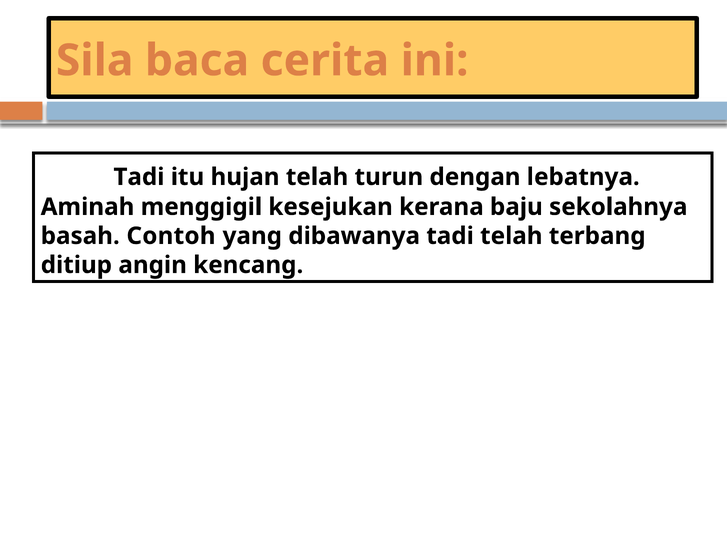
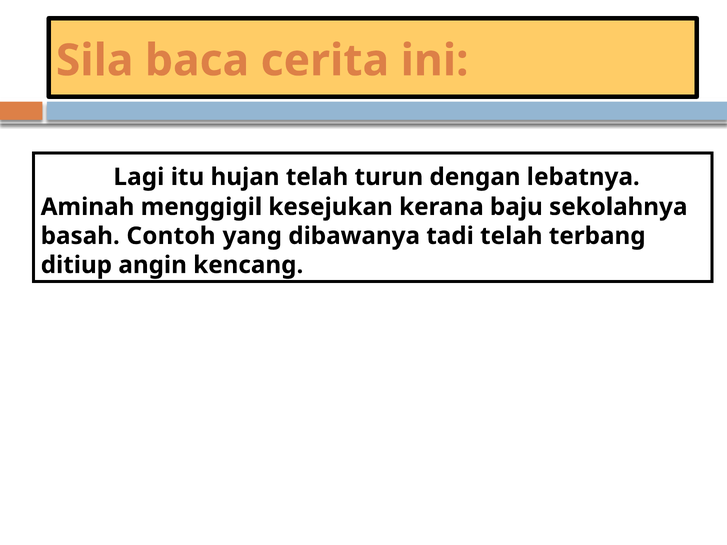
Tadi: Tadi -> Lagi (139, 177)
